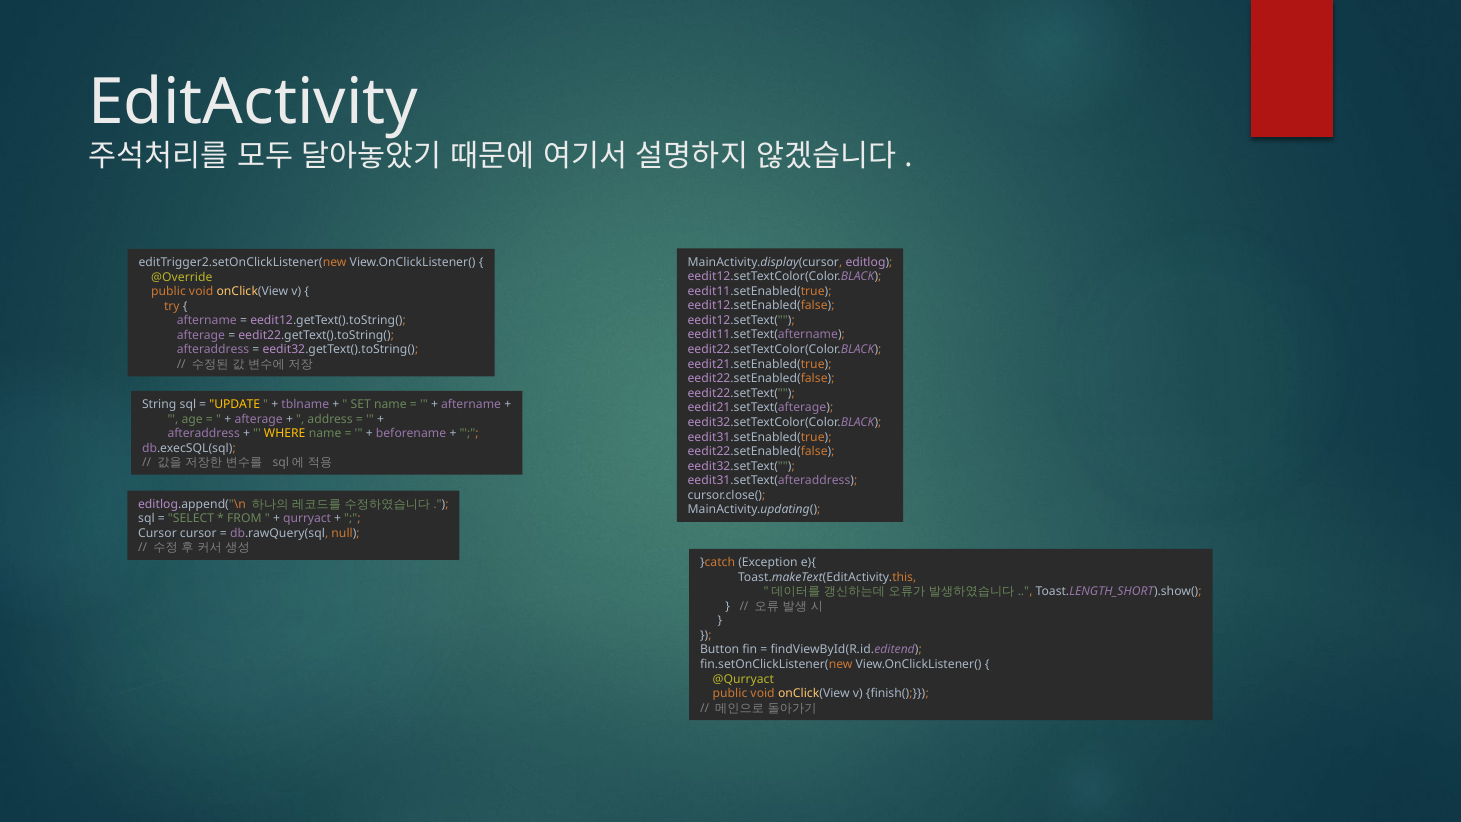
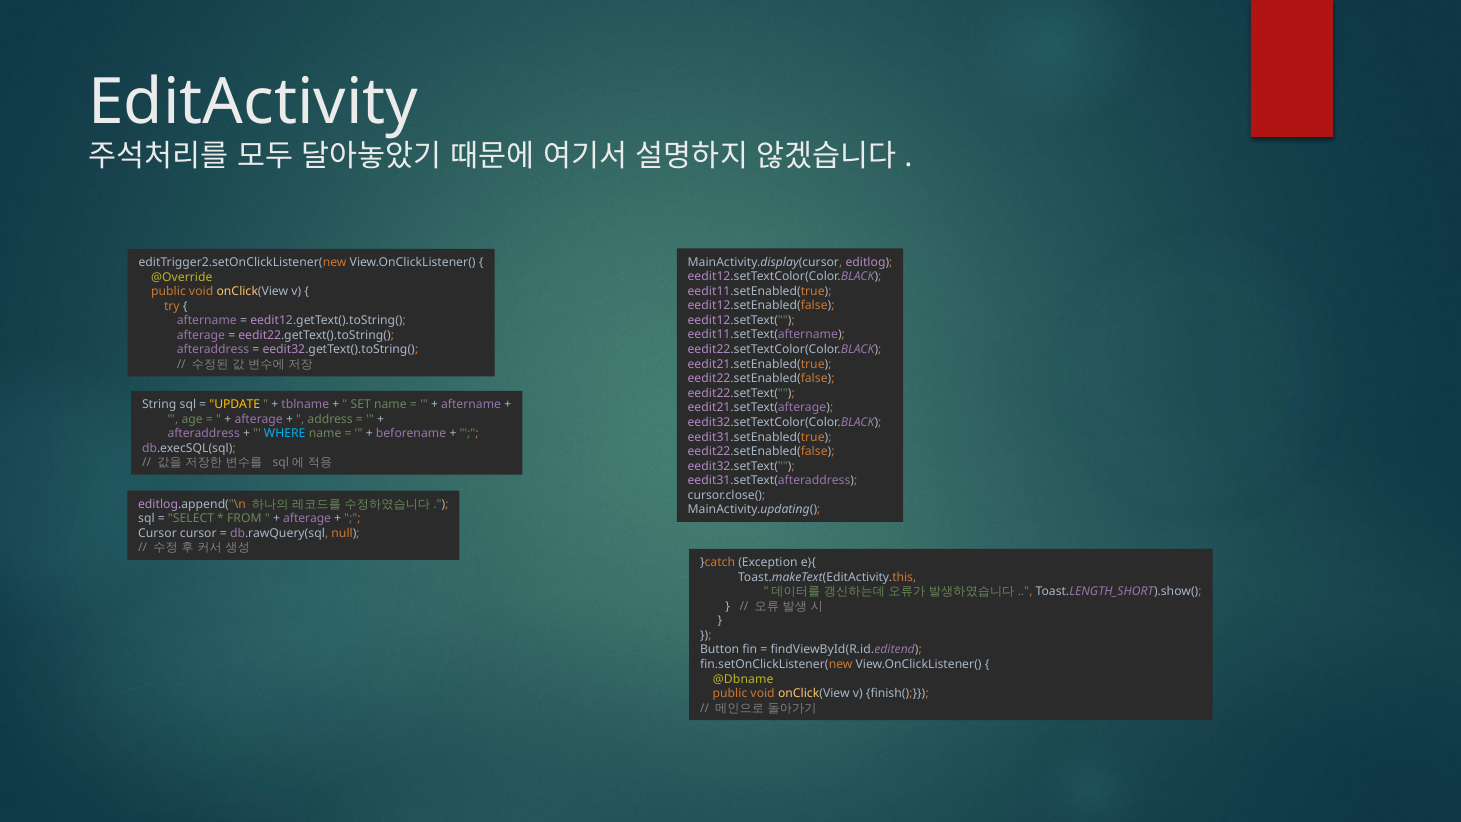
WHERE colour: yellow -> light blue (285, 434)
qurryact: qurryact -> afterage (307, 519)
@Qurryact: @Qurryact -> @Dbname (743, 679)
